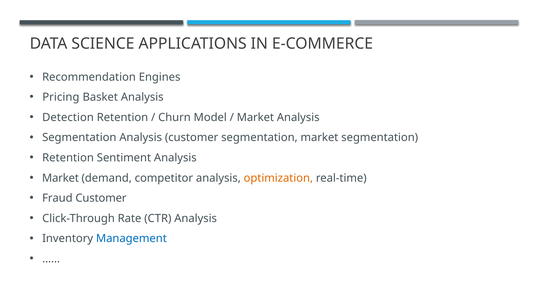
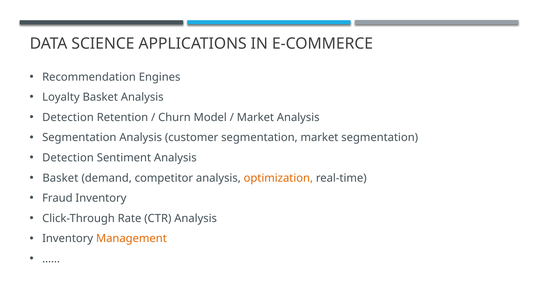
Pricing: Pricing -> Loyalty (61, 97)
Retention: Retention -> Detection (68, 158)
Market: Market -> Basket (60, 178)
Fraud Customer: Customer -> Inventory (101, 198)
Management colour: blue -> orange (131, 238)
